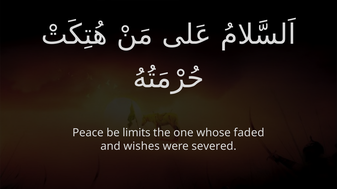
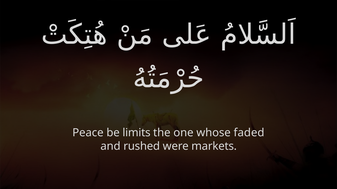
wishes: wishes -> rushed (142, 147)
severed: severed -> markets (214, 147)
